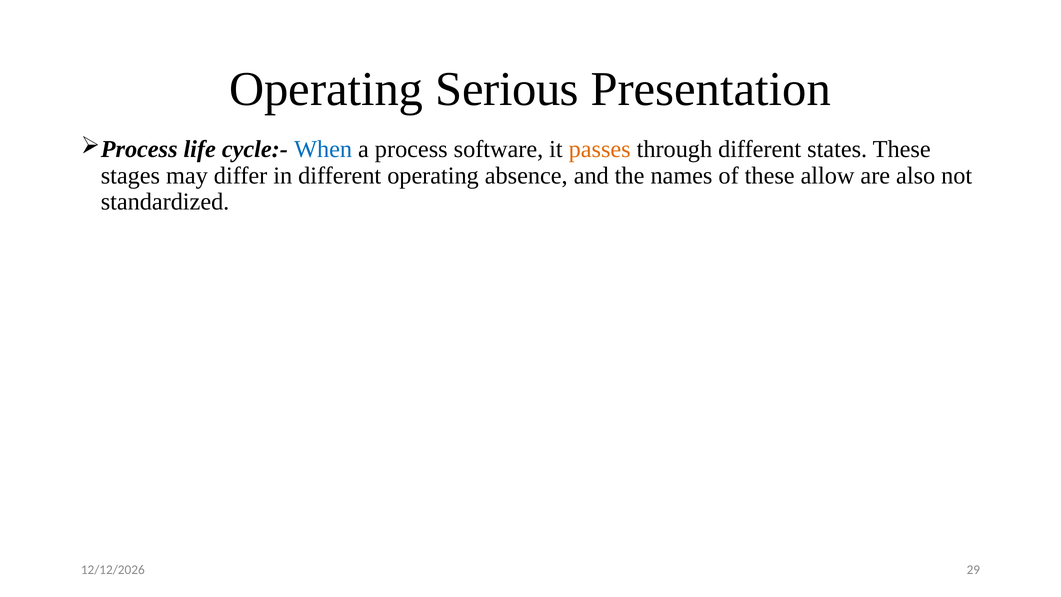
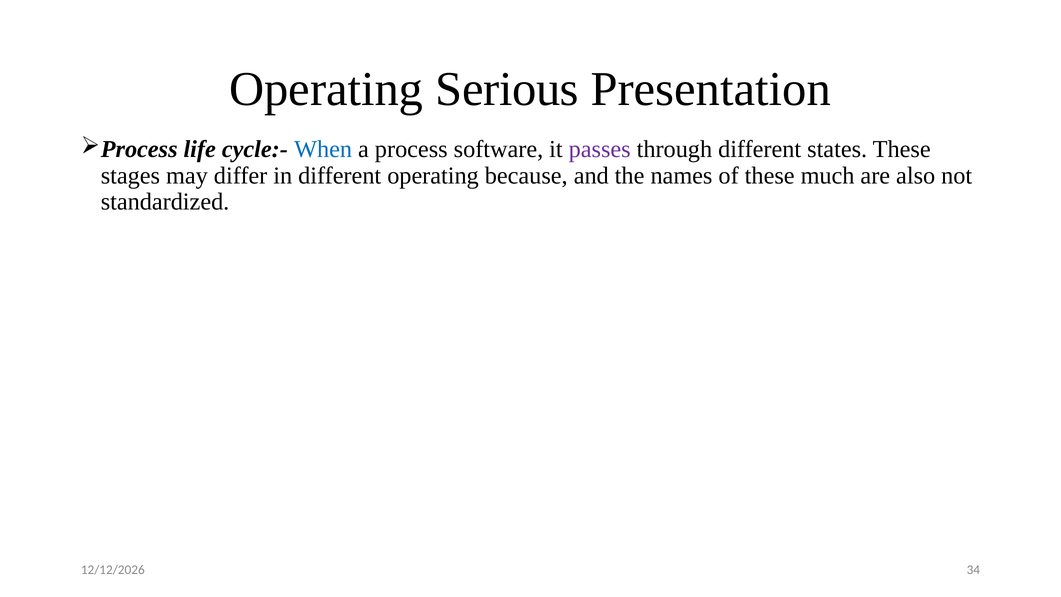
passes colour: orange -> purple (600, 149)
absence: absence -> because (526, 176)
allow: allow -> much (828, 176)
29: 29 -> 34 (973, 570)
